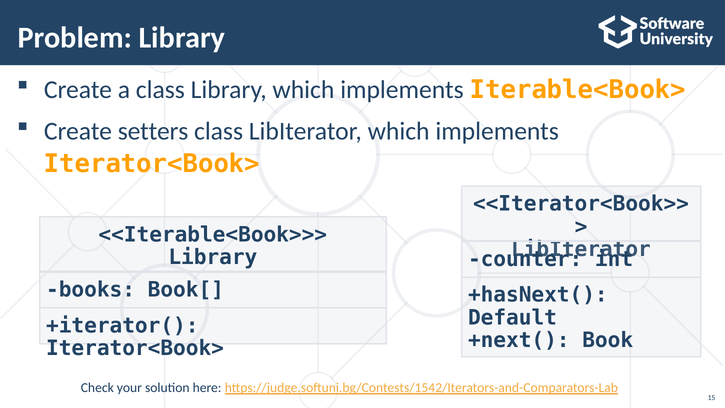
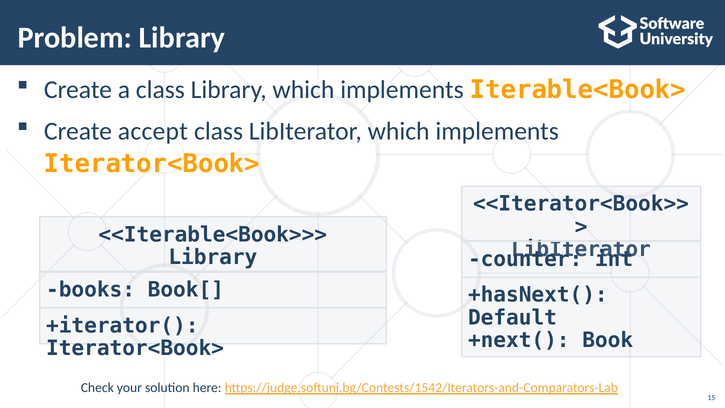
setters: setters -> accept (153, 131)
